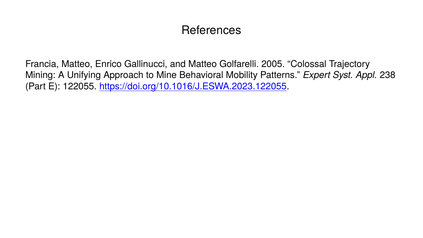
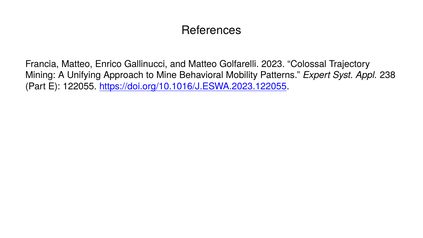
2005: 2005 -> 2023 (273, 64)
